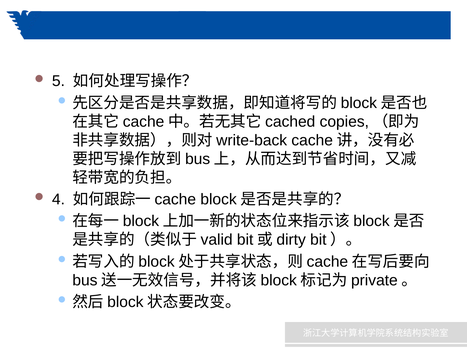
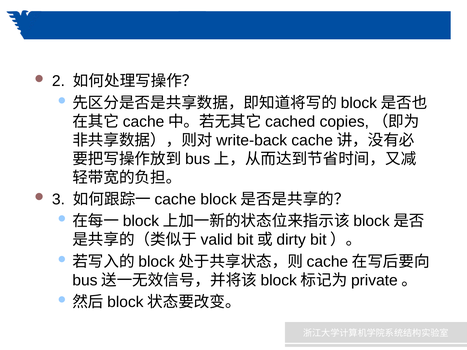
5: 5 -> 2 (58, 81)
4: 4 -> 3 (58, 199)
